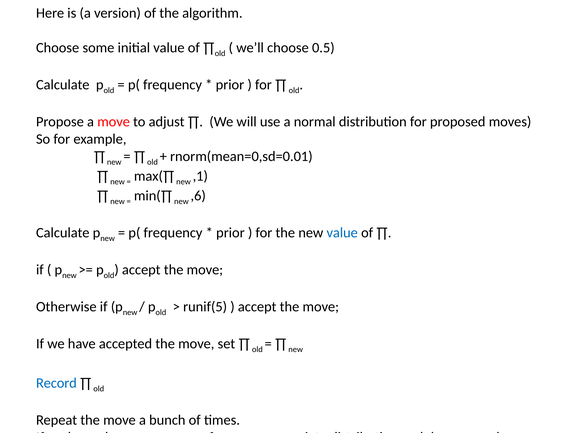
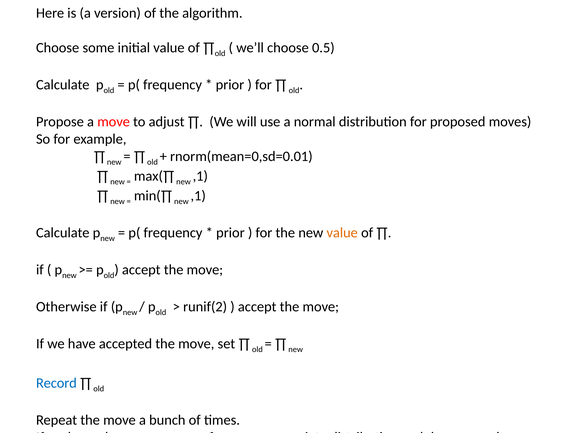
min(∏ new ,6: ,6 -> ,1 (198, 196)
value colour: blue -> orange (342, 233)
runif(5: runif(5 -> runif(2 (205, 307)
